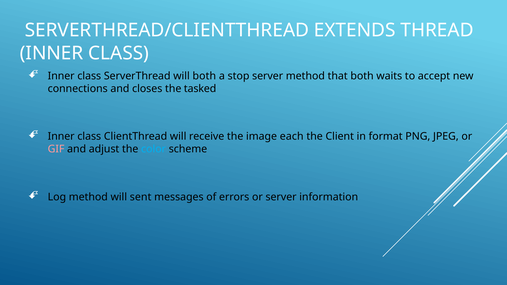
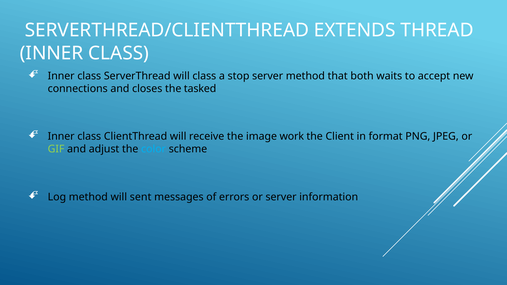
will both: both -> class (204, 76)
each: each -> work (292, 137)
GIF colour: pink -> light green (56, 149)
